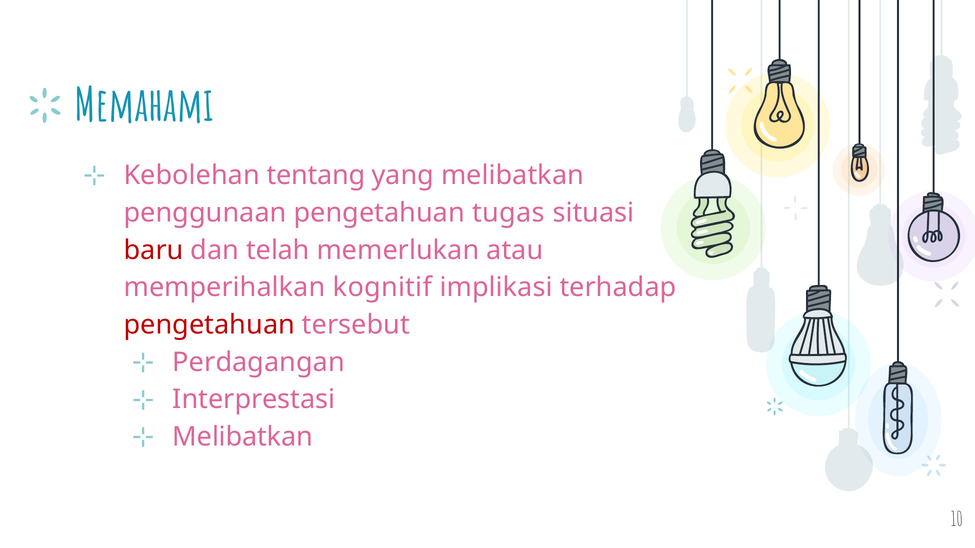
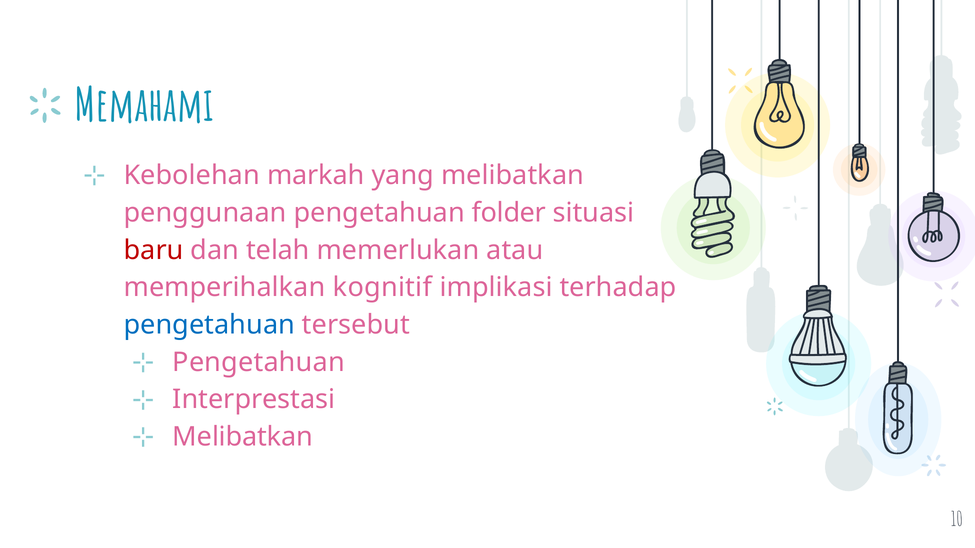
tentang: tentang -> markah (316, 176)
tugas: tugas -> folder (509, 213)
pengetahuan colour: red -> blue (209, 325)
Perdagangan: Perdagangan -> Pengetahuan (259, 362)
